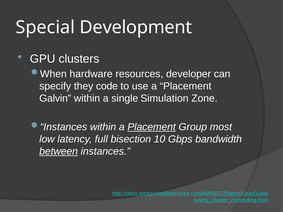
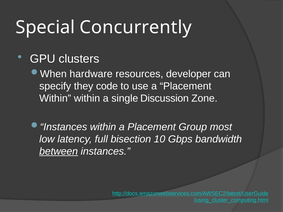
Development: Development -> Concurrently (136, 27)
Galvin: Galvin -> Within (55, 98)
Simulation: Simulation -> Discussion (165, 98)
Placement underline: present -> none (152, 127)
